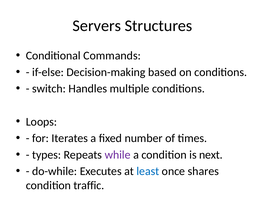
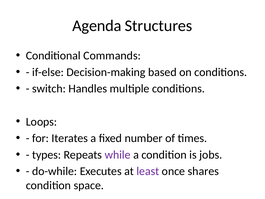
Servers: Servers -> Agenda (97, 26)
next: next -> jobs (211, 155)
least colour: blue -> purple (148, 171)
traffic: traffic -> space (89, 185)
